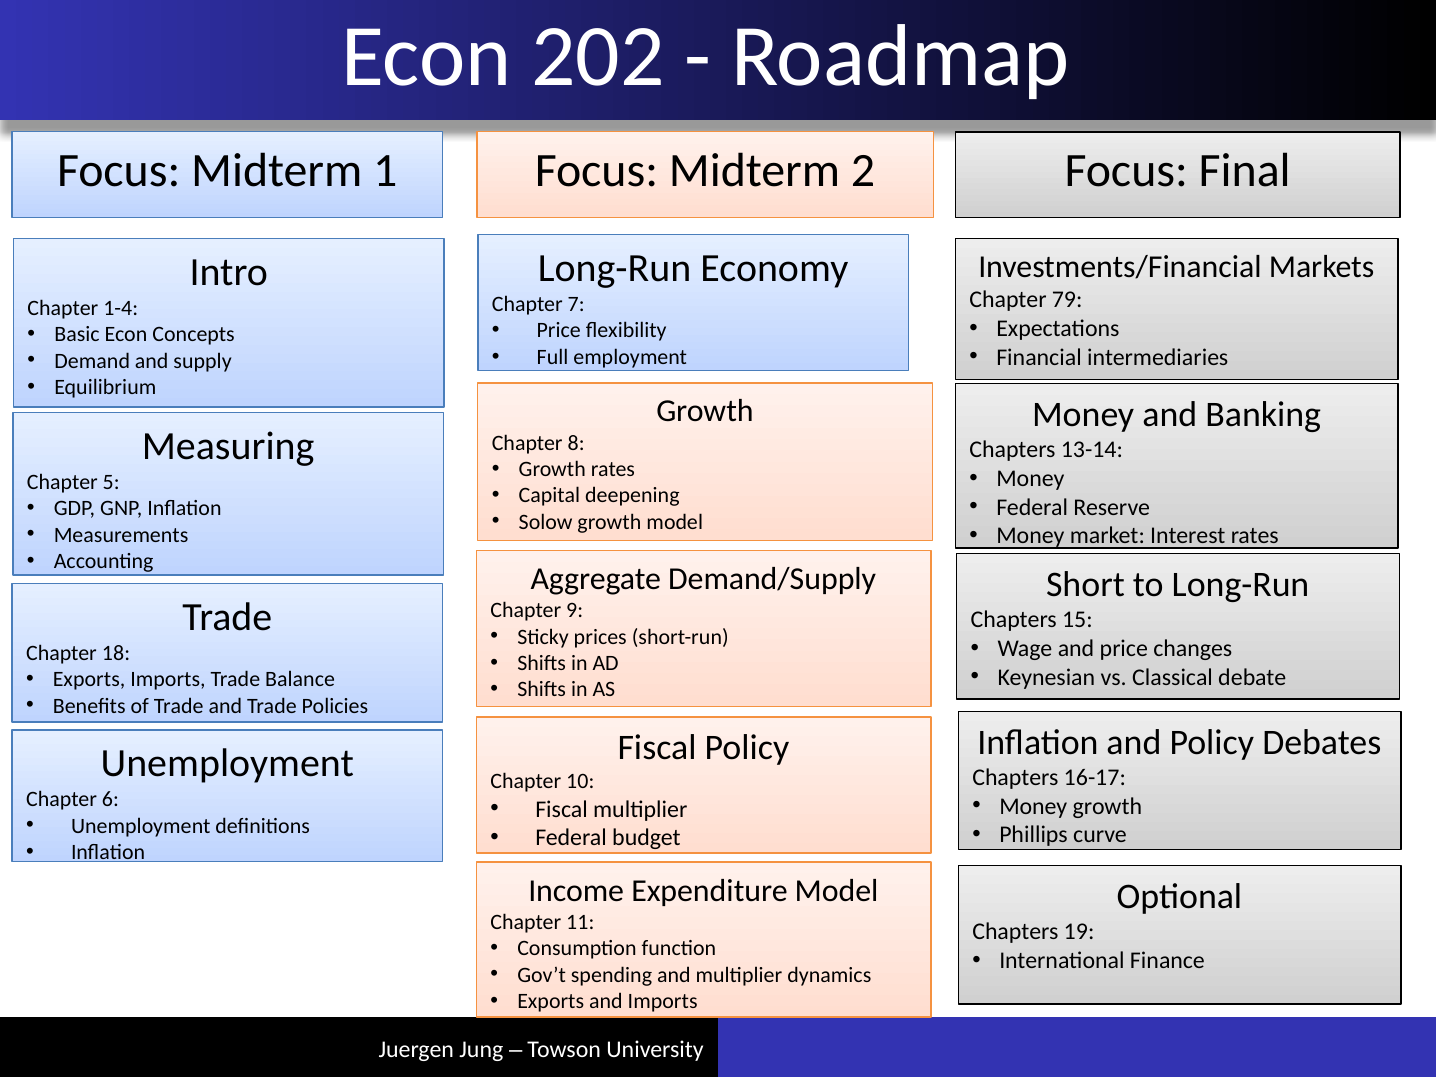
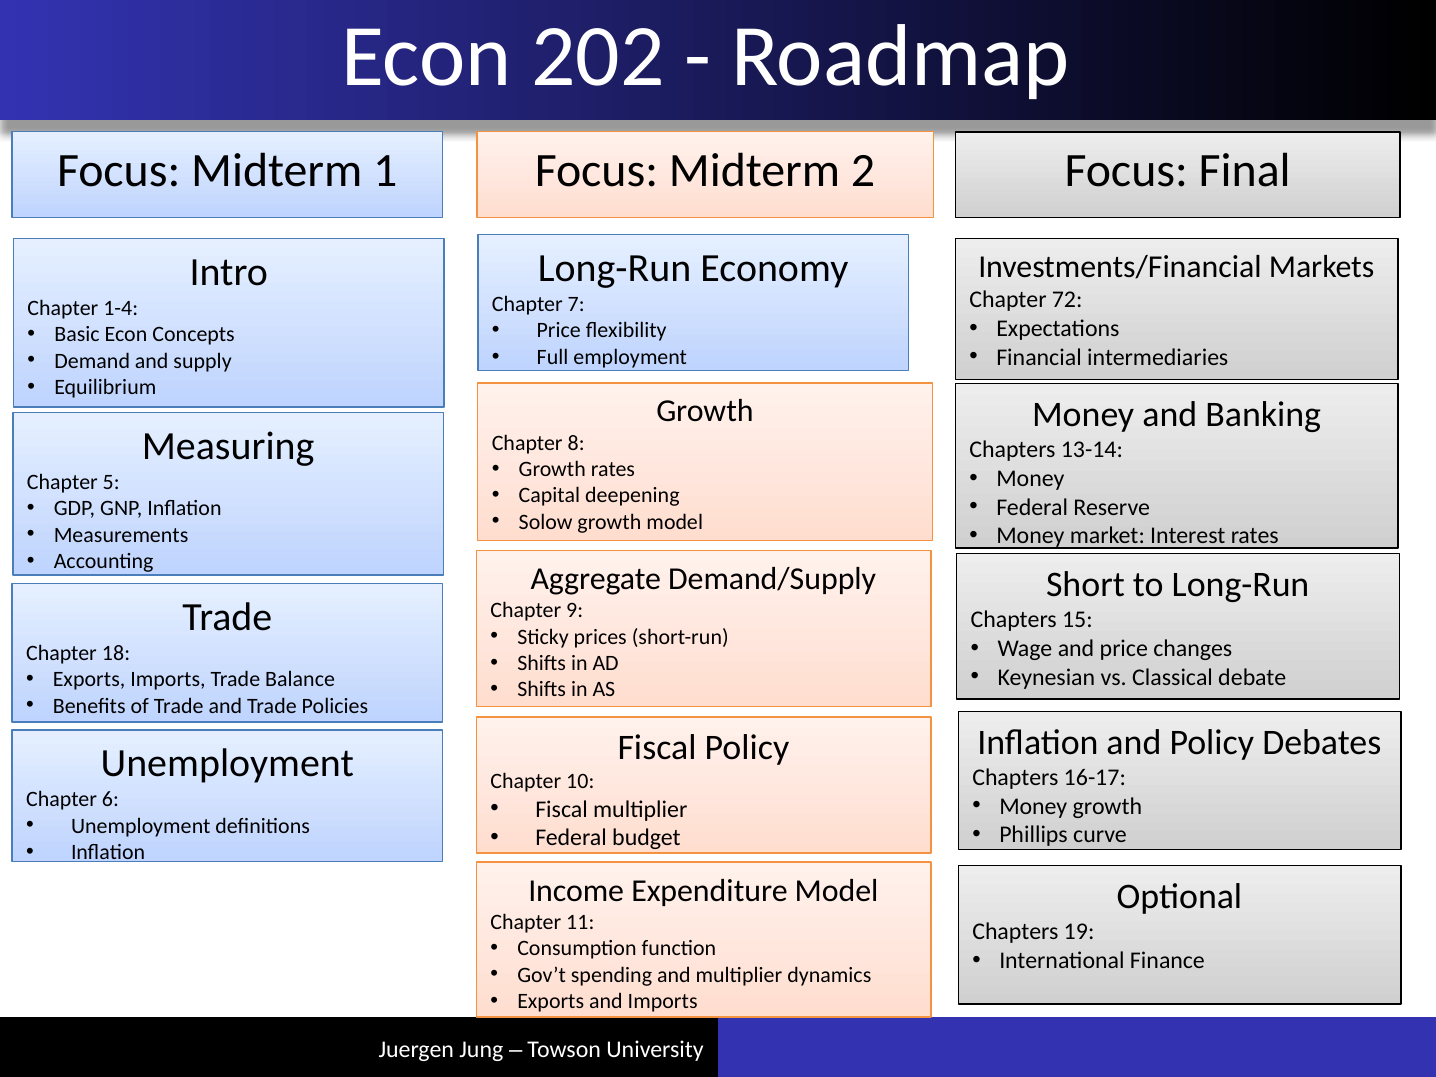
79: 79 -> 72 (1067, 300)
